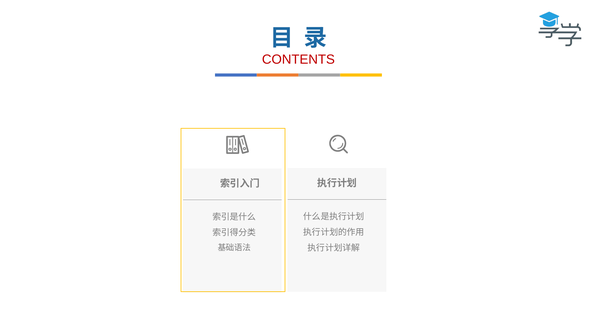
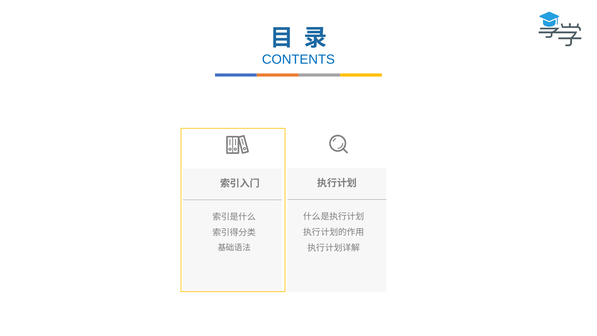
CONTENTS colour: red -> blue (298, 59)
